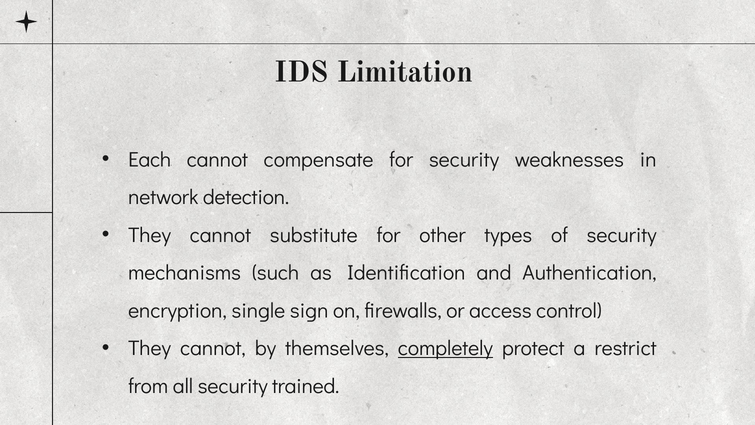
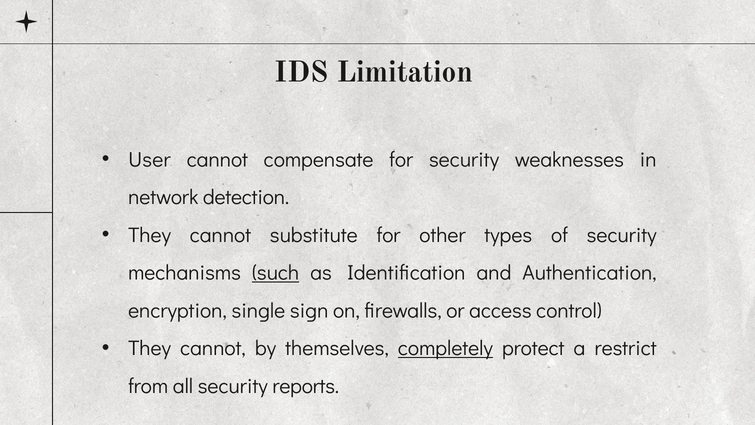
Each: Each -> User (149, 160)
such underline: none -> present (276, 273)
trained: trained -> reports (306, 386)
